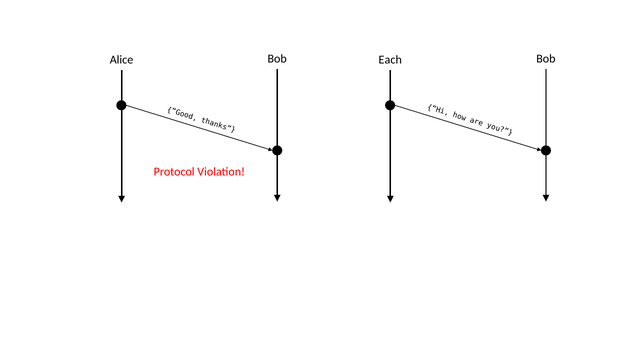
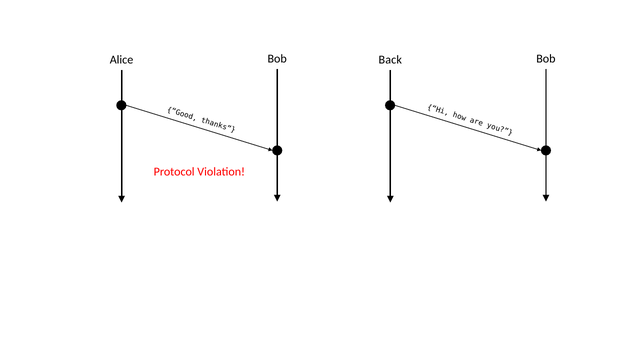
Each: Each -> Back (390, 60)
